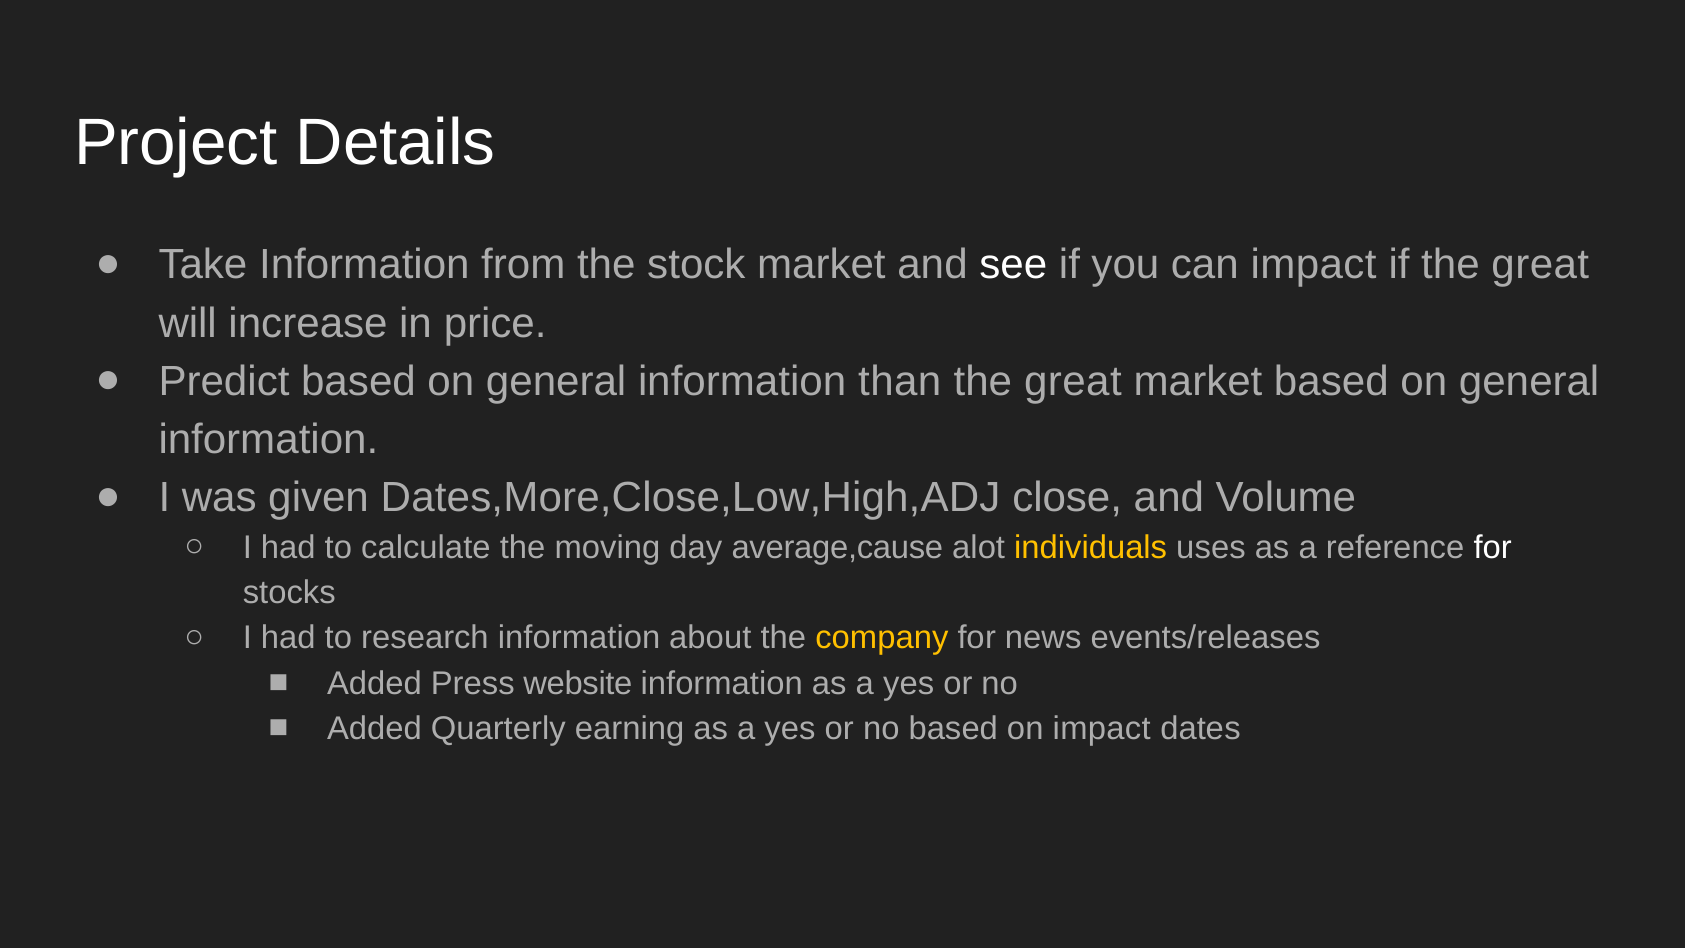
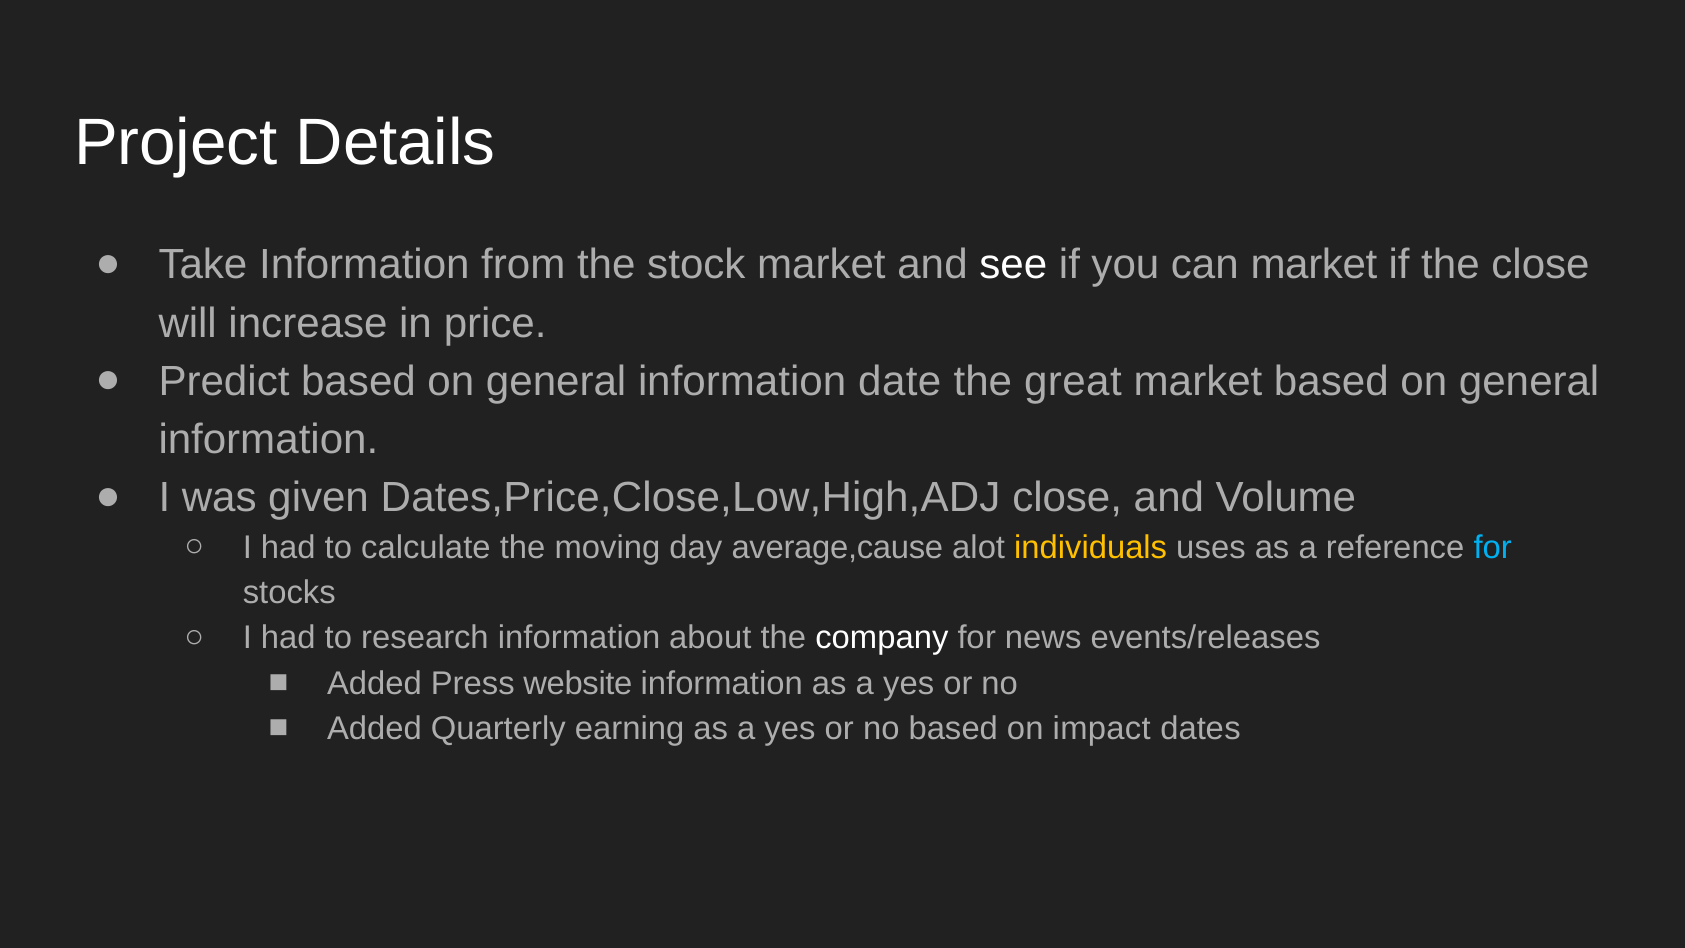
can impact: impact -> market (1314, 265)
if the great: great -> close (1541, 265)
than: than -> date (900, 381)
Dates,More,Close,Low,High,ADJ: Dates,More,Close,Low,High,ADJ -> Dates,Price,Close,Low,High,ADJ (691, 497)
for colour: white -> light blue (1493, 548)
company colour: yellow -> white (882, 638)
